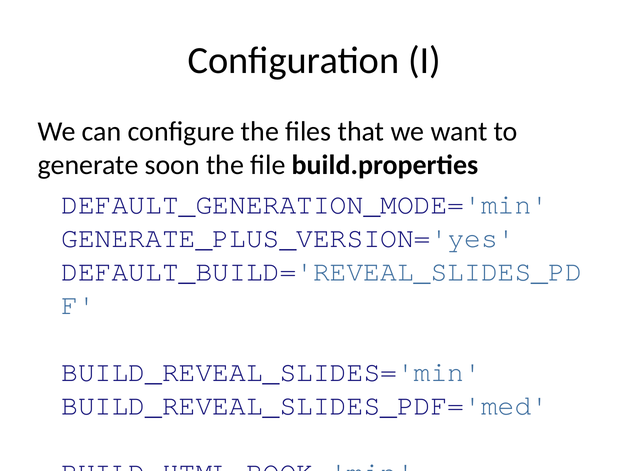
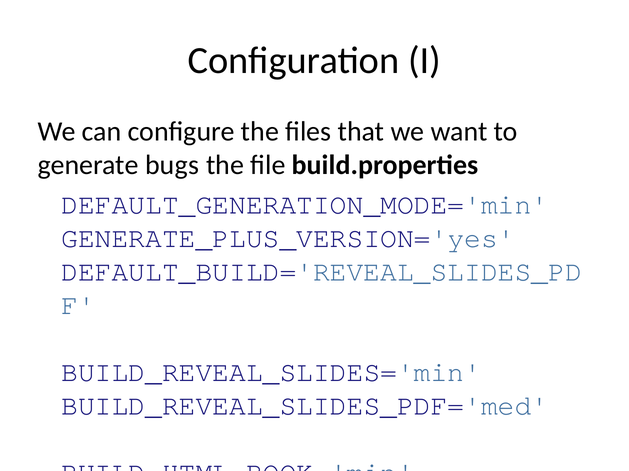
soon: soon -> bugs (172, 166)
